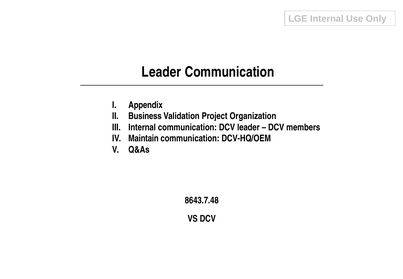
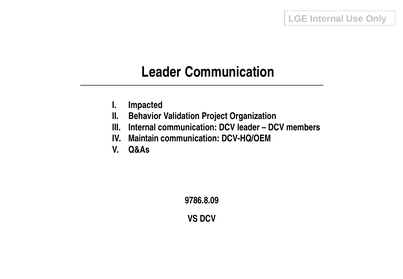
Appendix: Appendix -> Impacted (145, 105)
Business: Business -> Behavior (145, 116)
8643.7.48: 8643.7.48 -> 9786.8.09 (202, 200)
